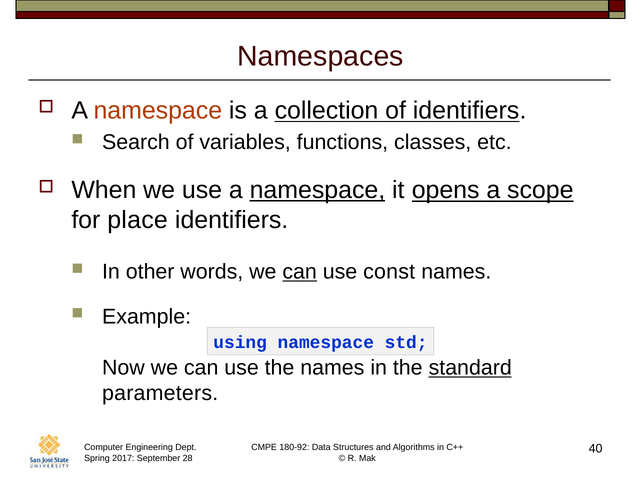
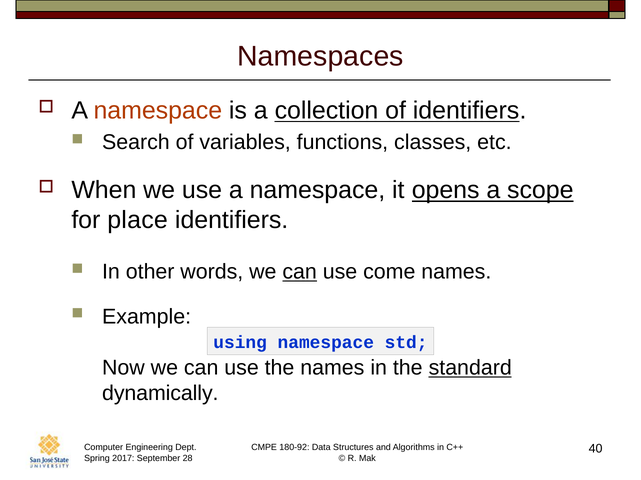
namespace underline: present -> none (317, 191)
const: const -> come (389, 272)
parameters: parameters -> dynamically (160, 394)
